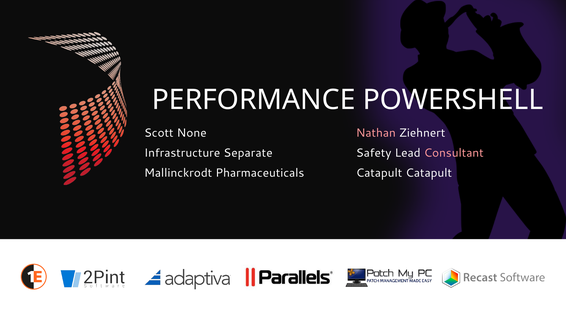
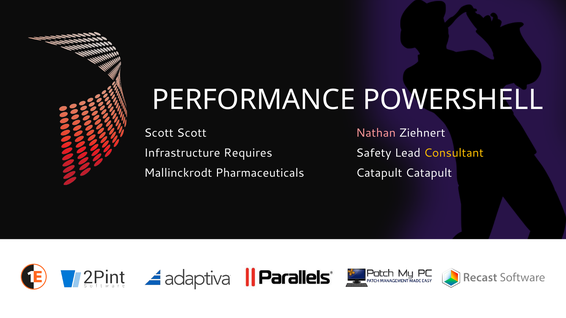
Scott None: None -> Scott (192, 133)
Separate: Separate -> Requires (248, 153)
Consultant colour: pink -> yellow (454, 153)
